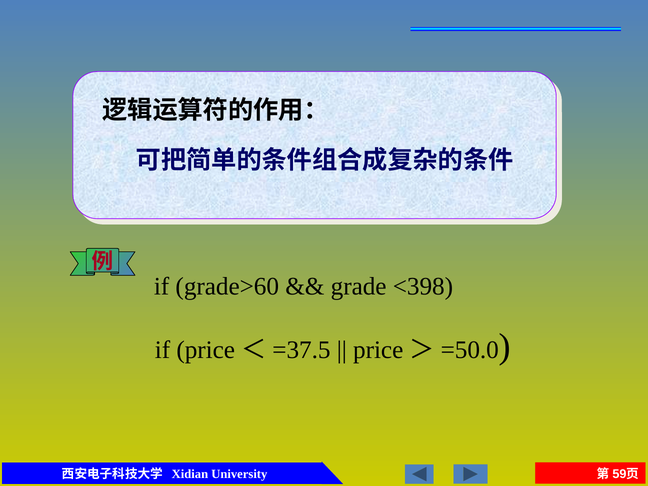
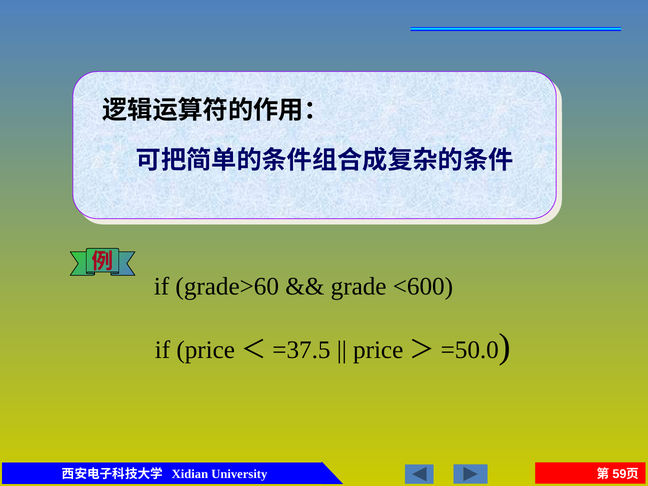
<398: <398 -> <600 (423, 286)
